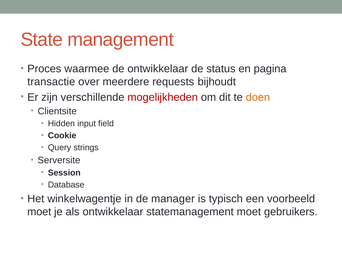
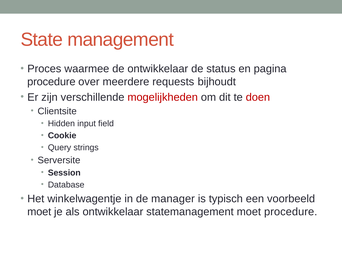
transactie: transactie -> procedure (51, 82)
doen colour: orange -> red (258, 97)
moet gebruikers: gebruikers -> procedure (291, 212)
